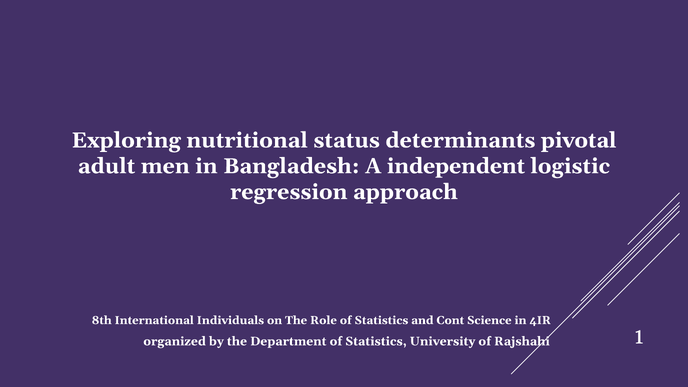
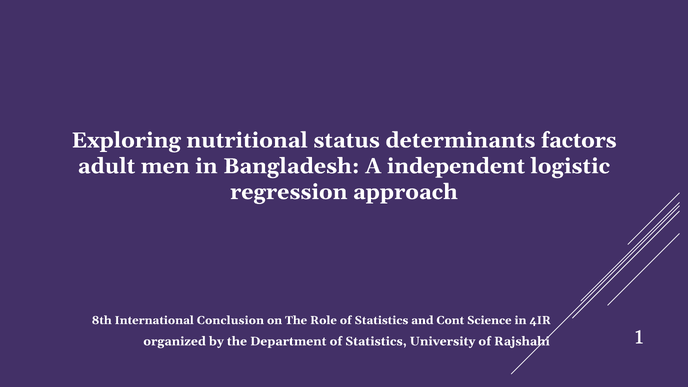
pivotal: pivotal -> factors (579, 140)
Individuals: Individuals -> Conclusion (230, 320)
